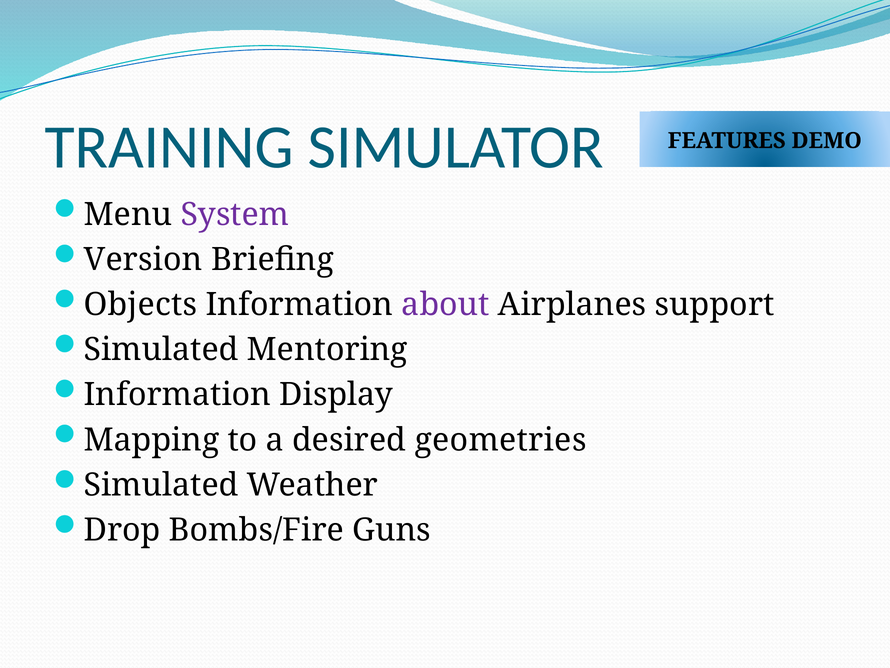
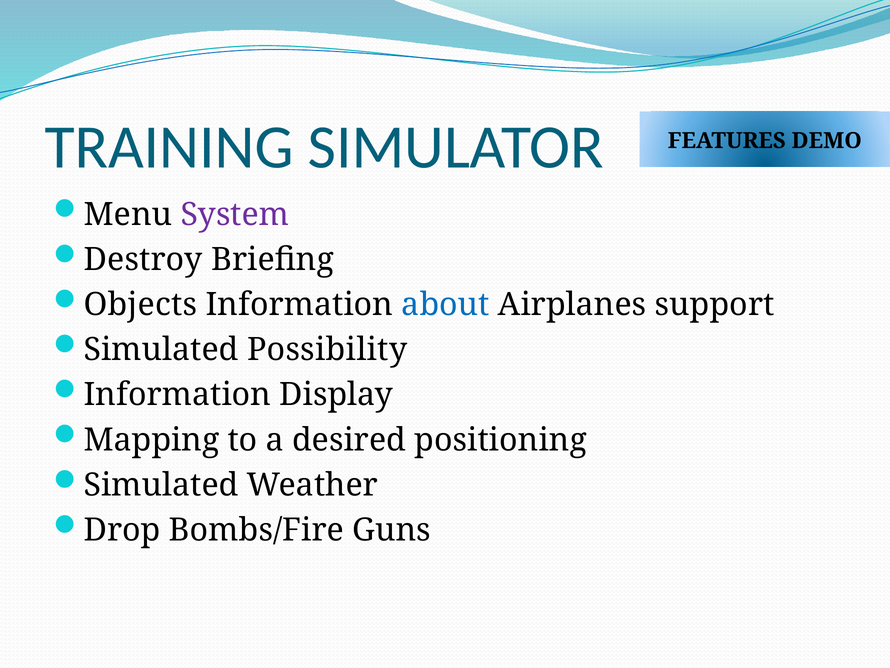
Version: Version -> Destroy (143, 259)
about colour: purple -> blue (446, 304)
Mentoring: Mentoring -> Possibility (327, 350)
geometries: geometries -> positioning (501, 440)
